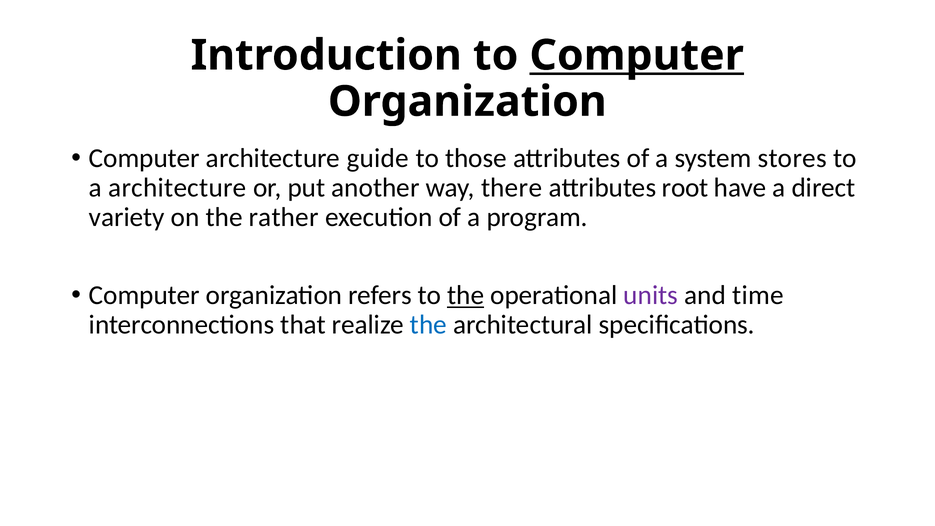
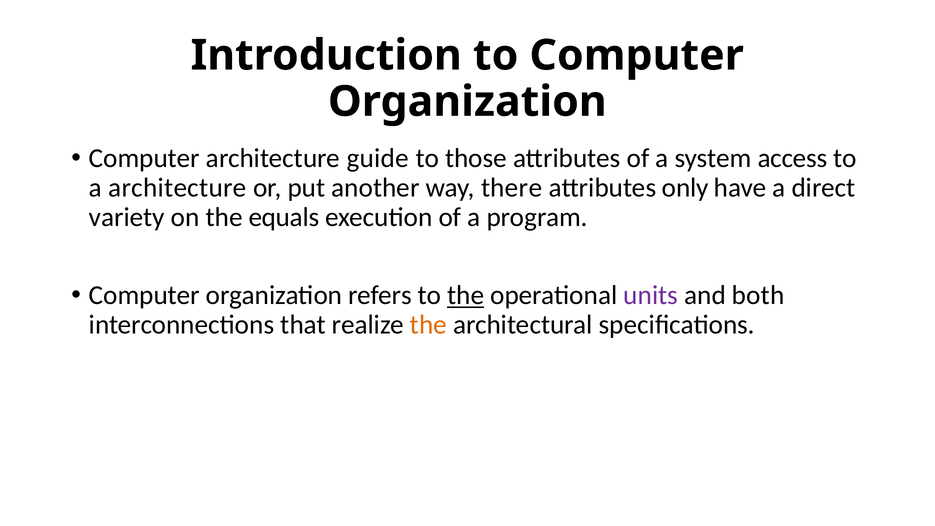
Computer underline: present -> none (637, 55)
stores: stores -> access (792, 158)
root: root -> only (685, 188)
rather: rather -> equals (284, 217)
time: time -> both (758, 295)
the colour: blue -> orange (428, 325)
